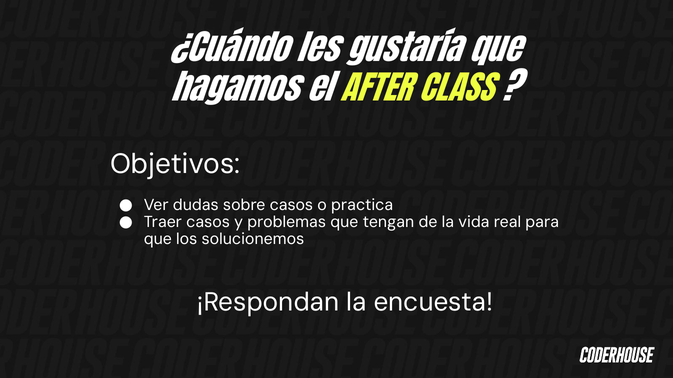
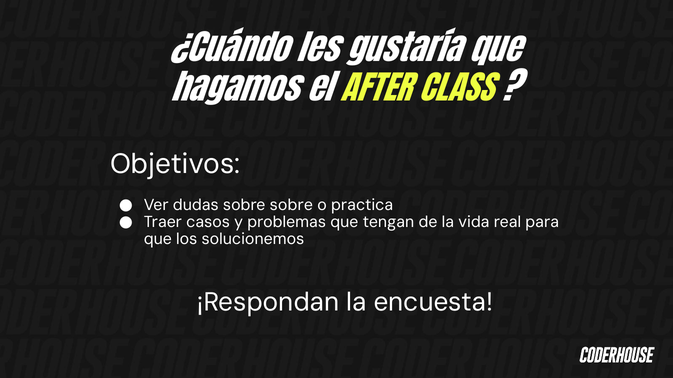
sobre casos: casos -> sobre (291, 205)
